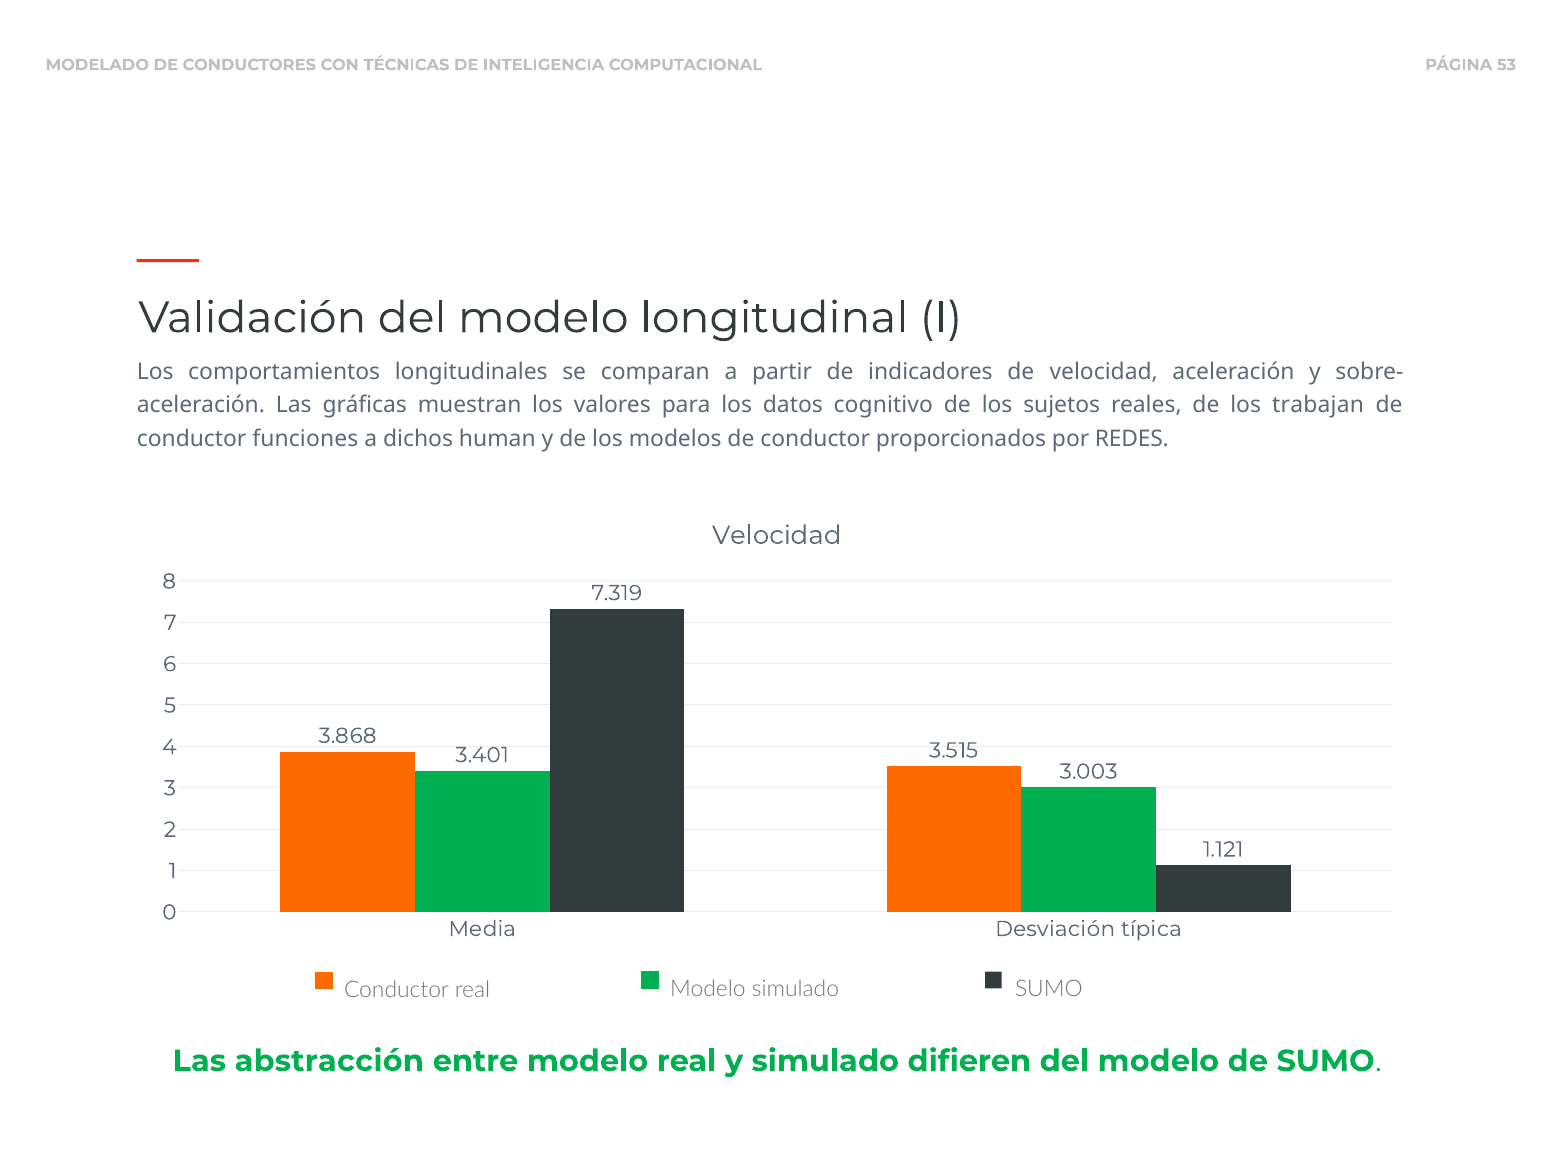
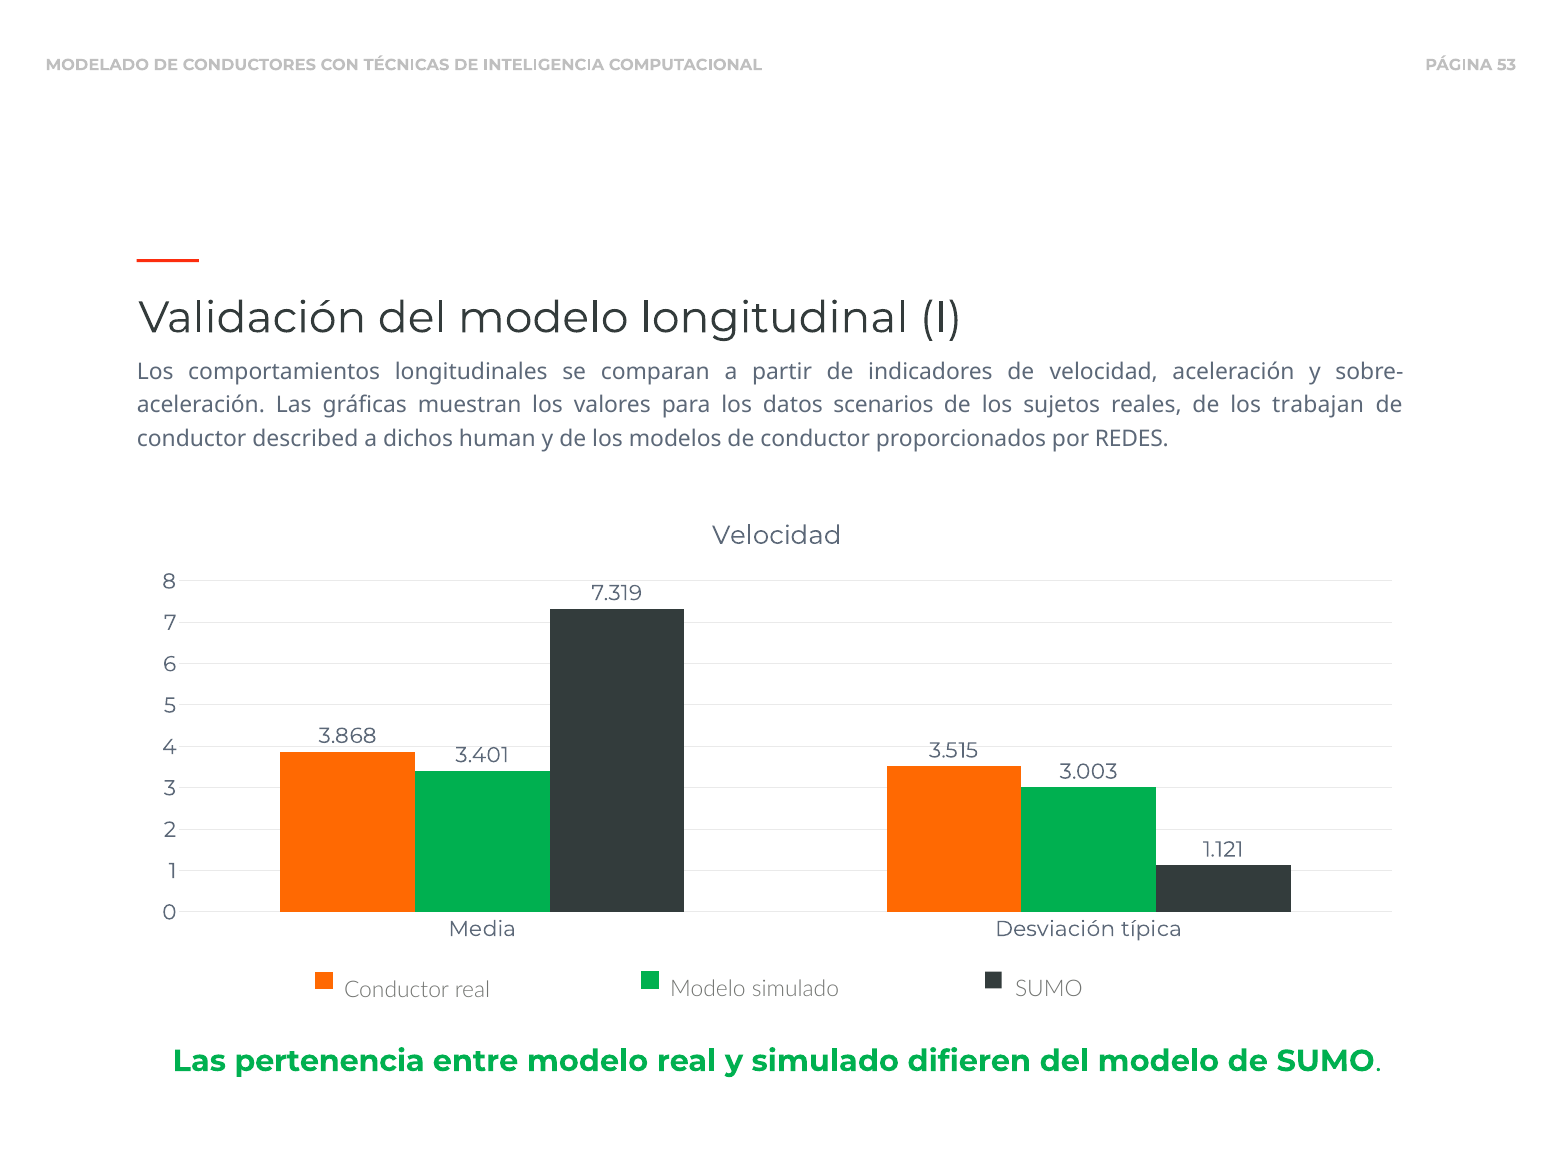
cognitivo: cognitivo -> scenarios (883, 405)
funciones: funciones -> described (305, 439)
abstracción: abstracción -> pertenencia (329, 1061)
